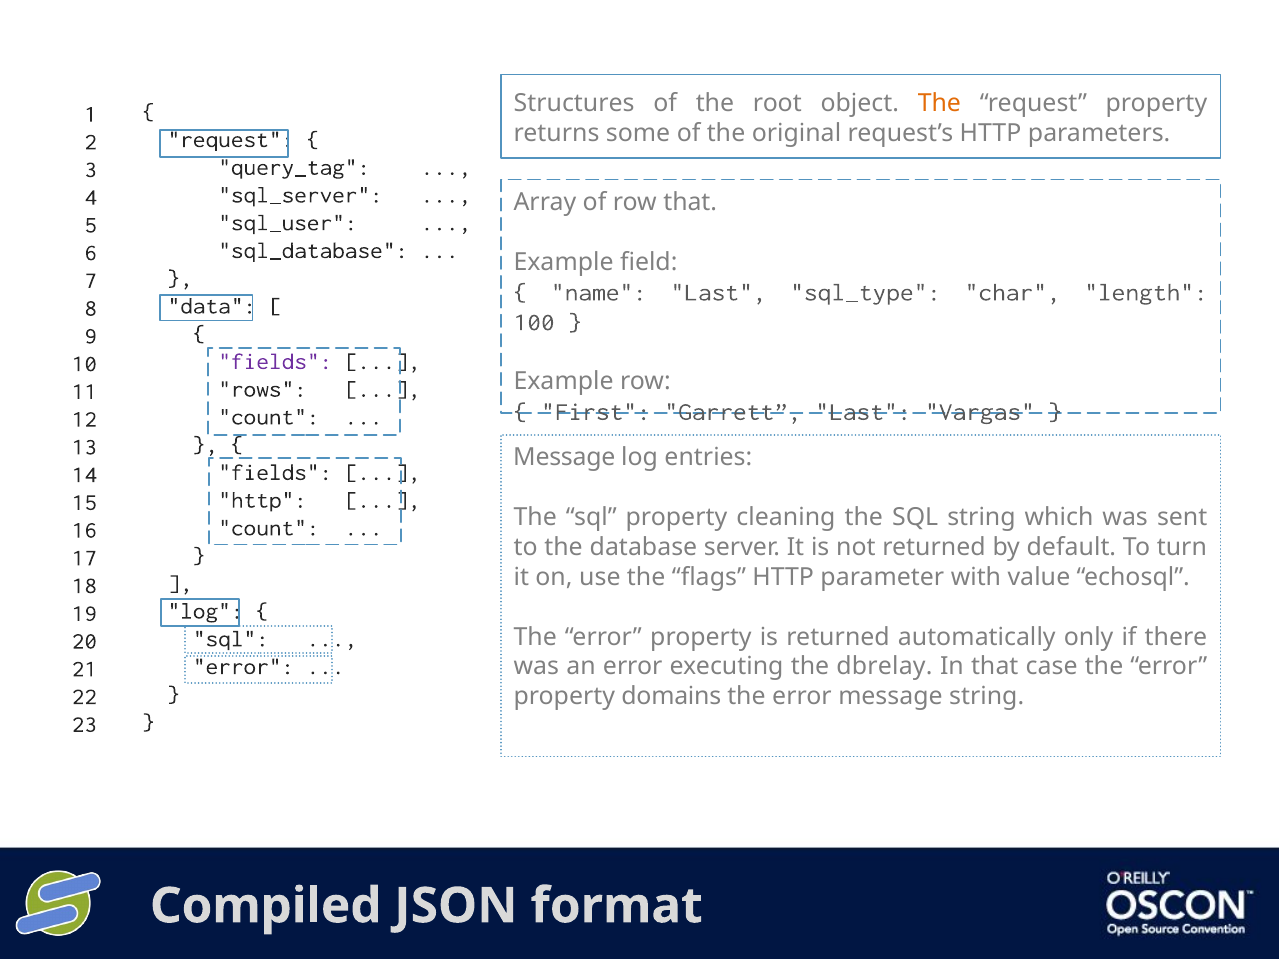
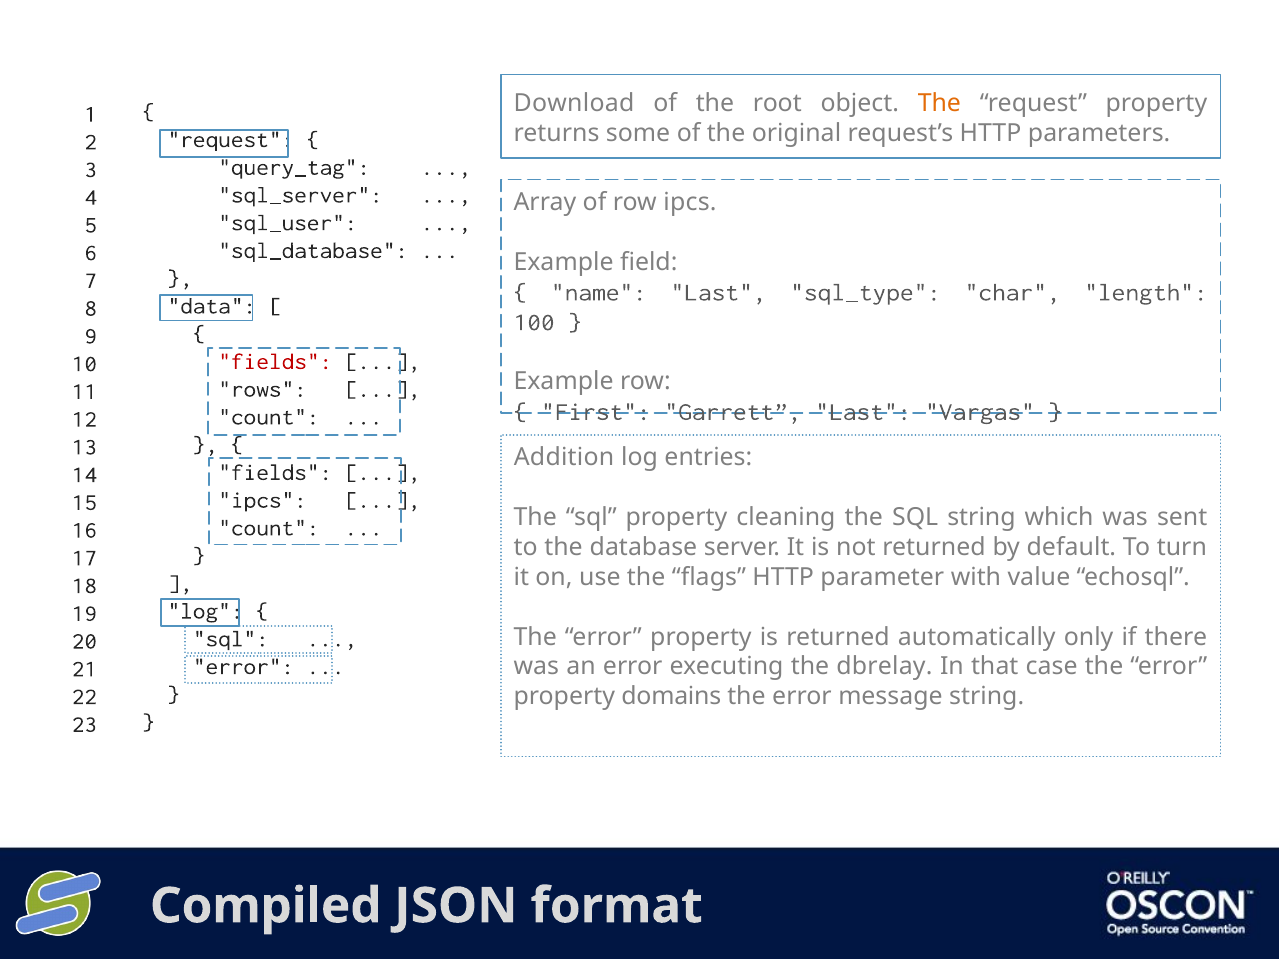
Structures: Structures -> Download (574, 103)
row that: that -> ipcs (690, 203)
fields colour: purple -> red (275, 361)
Message: Message -> Addition (564, 458)
http: http -> ipcs (263, 500)
